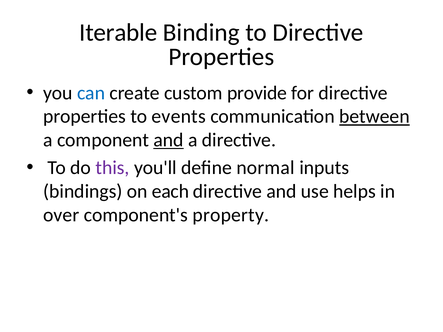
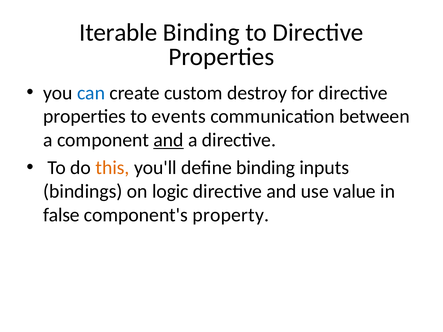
provide: provide -> destroy (257, 93)
between underline: present -> none (374, 117)
this colour: purple -> orange (112, 168)
define normal: normal -> binding (266, 168)
each: each -> logic (170, 191)
helps: helps -> value (355, 191)
over: over -> false (61, 215)
